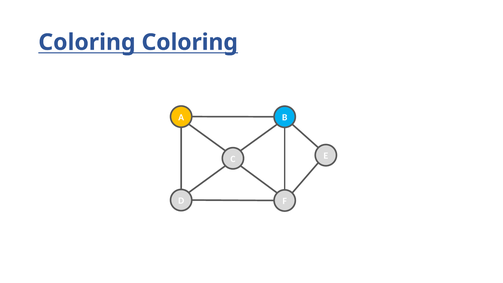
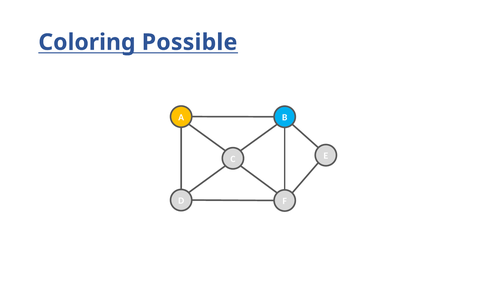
Coloring Coloring: Coloring -> Possible (190, 42)
